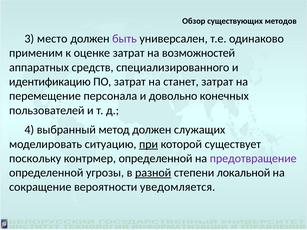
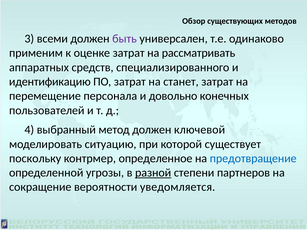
место: место -> всеми (52, 39)
возможностей: возможностей -> рассматривать (199, 53)
служащих: служащих -> ключевой (200, 130)
при underline: present -> none (149, 144)
контрмер определенной: определенной -> определенное (156, 159)
предотвращение colour: purple -> blue (253, 159)
локальной: локальной -> партнеров (243, 173)
